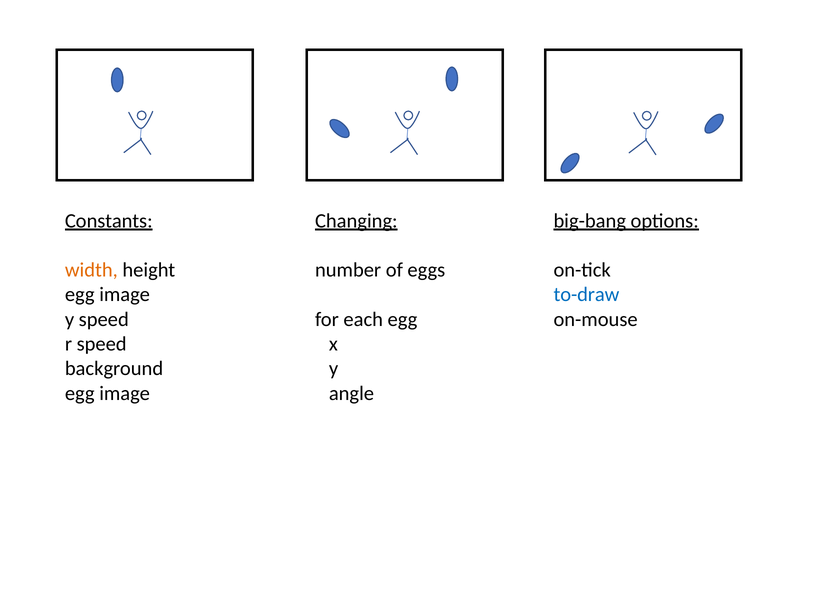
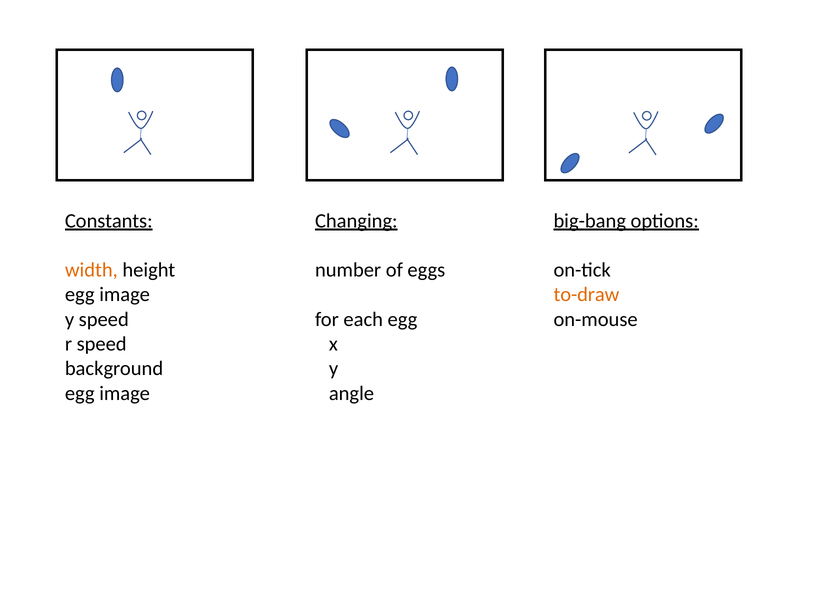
to-draw colour: blue -> orange (586, 295)
